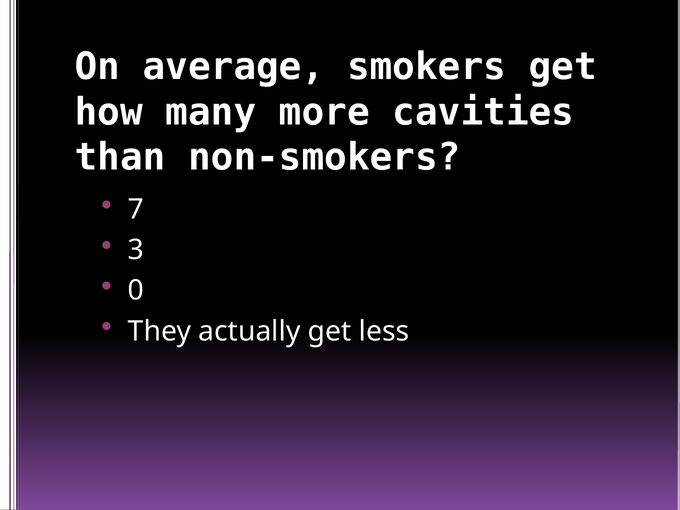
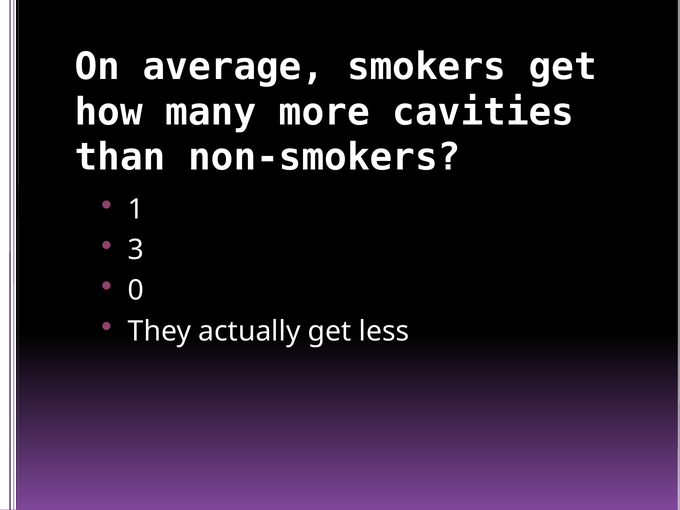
7: 7 -> 1 (136, 209)
